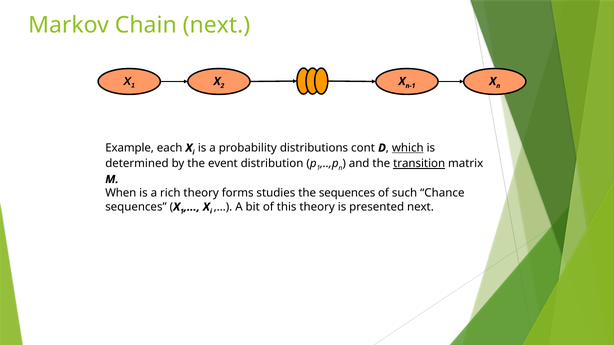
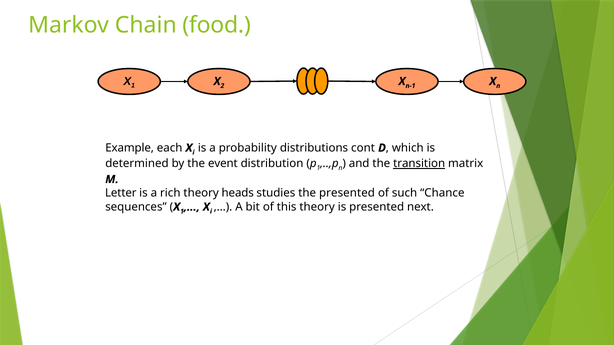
Chain next: next -> food (217, 25)
which underline: present -> none (408, 148)
When: When -> Letter (121, 193)
forms: forms -> heads (238, 193)
the sequences: sequences -> presented (347, 193)
